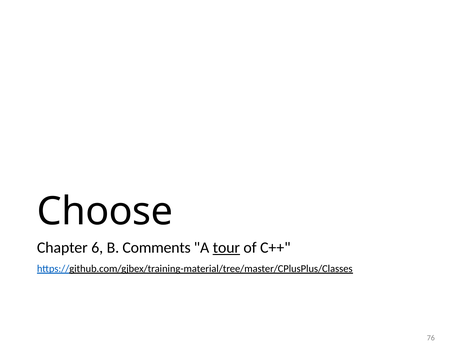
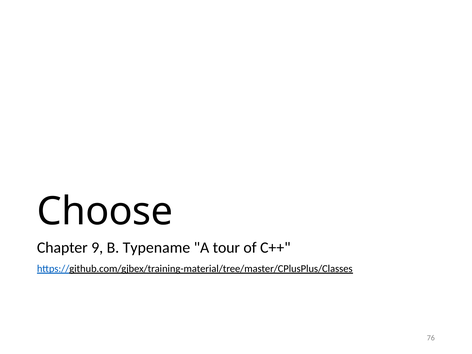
6: 6 -> 9 (97, 248)
Comments: Comments -> Typename (156, 248)
tour underline: present -> none (226, 248)
